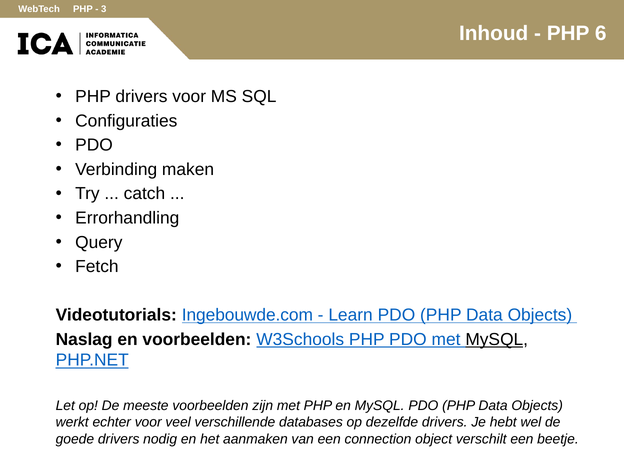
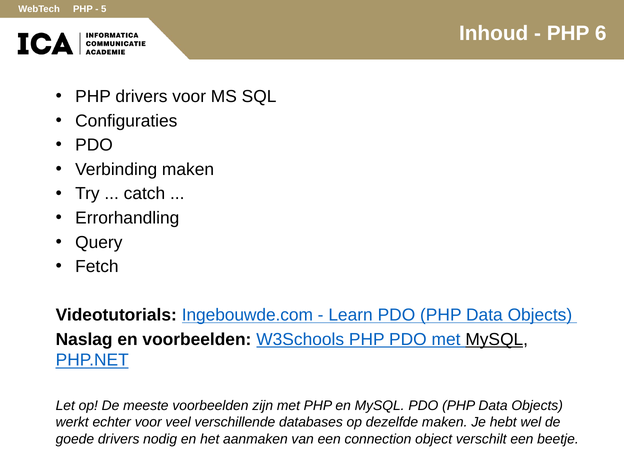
3: 3 -> 5 (104, 9)
dezelfde drivers: drivers -> maken (445, 422)
